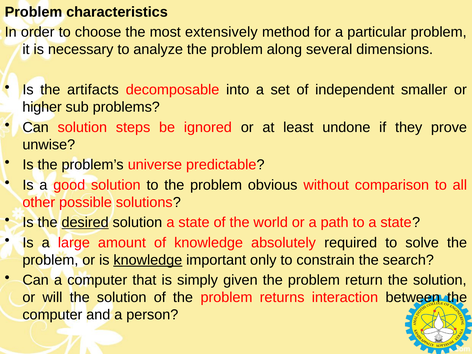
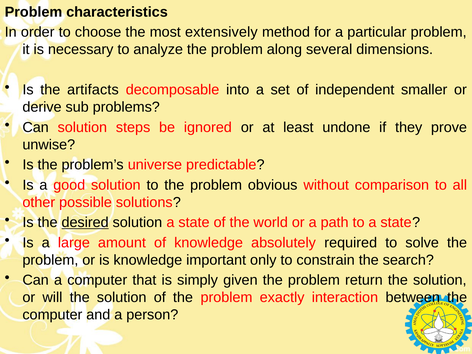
higher: higher -> derive (42, 107)
knowledge underline: present -> none (148, 260)
returns: returns -> exactly (282, 297)
